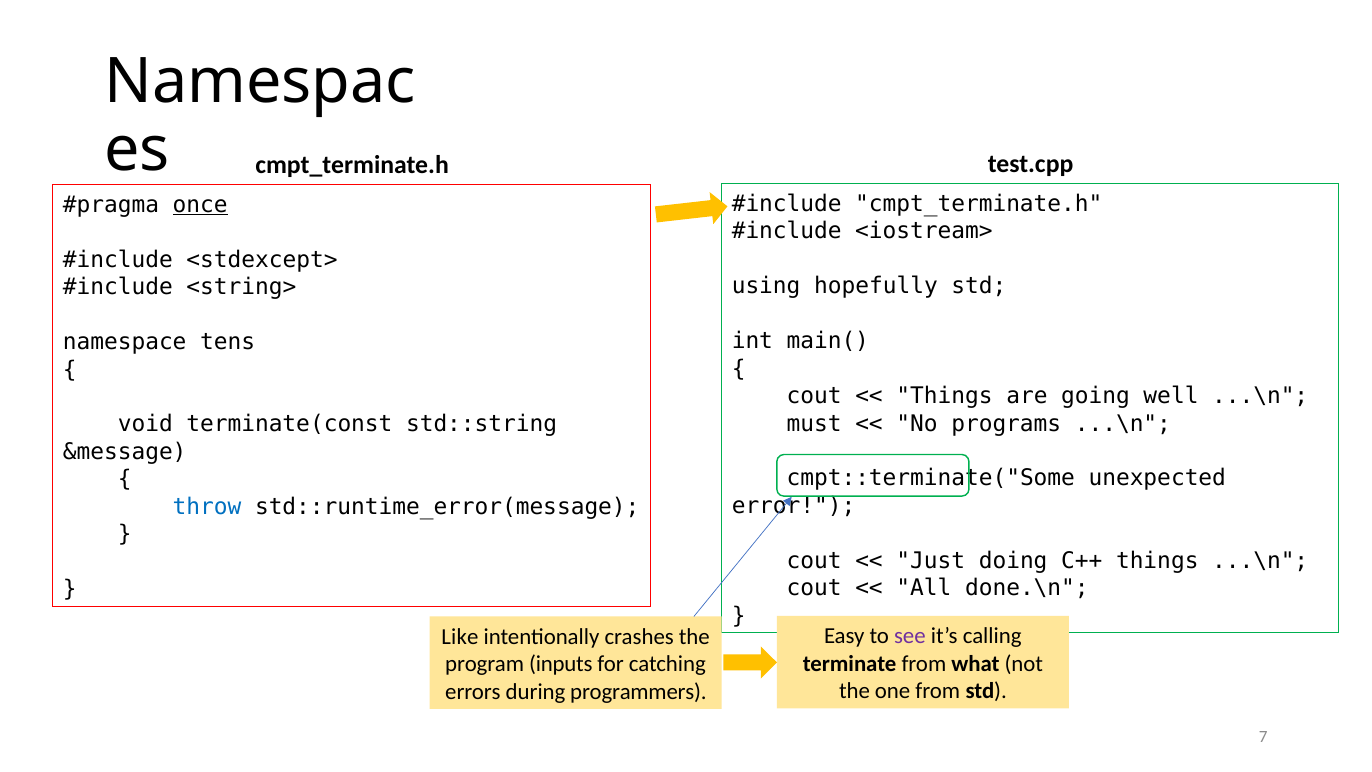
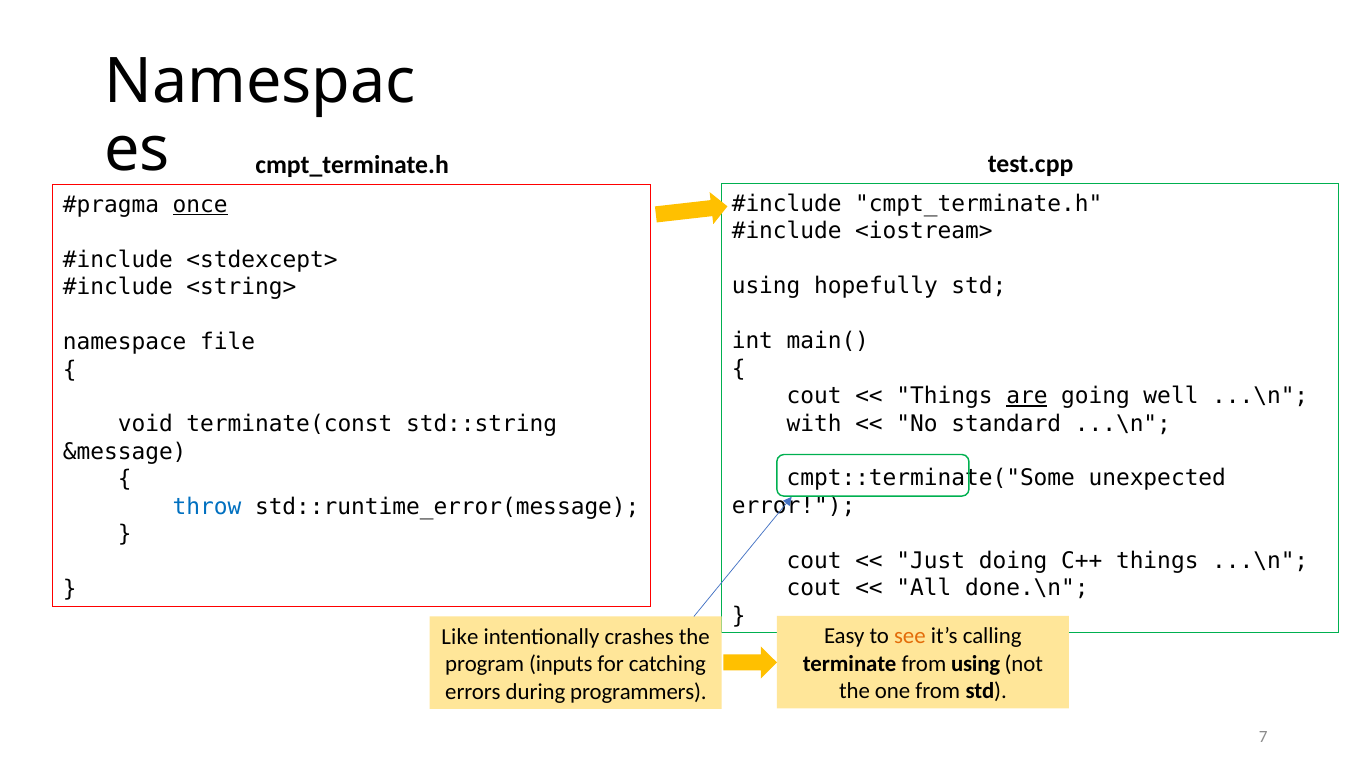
tens: tens -> file (228, 342)
are underline: none -> present (1027, 396)
must: must -> with (814, 423)
programs: programs -> standard (1006, 423)
see colour: purple -> orange (910, 636)
from what: what -> using (976, 663)
